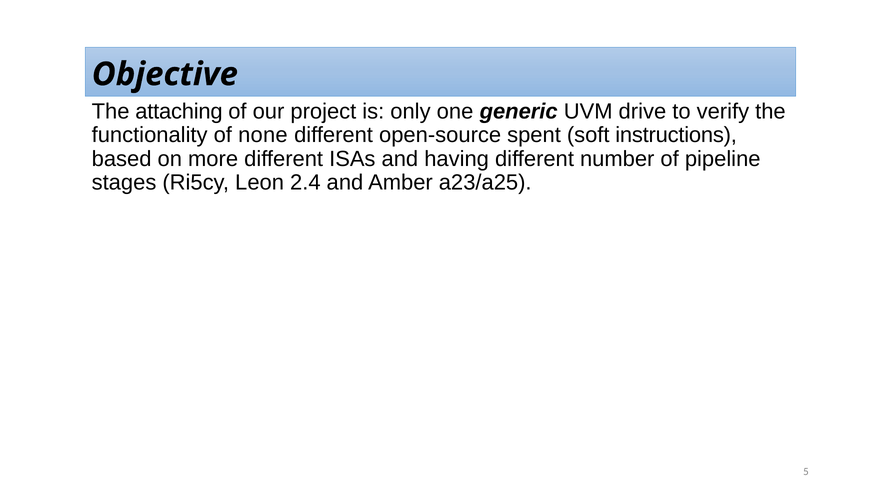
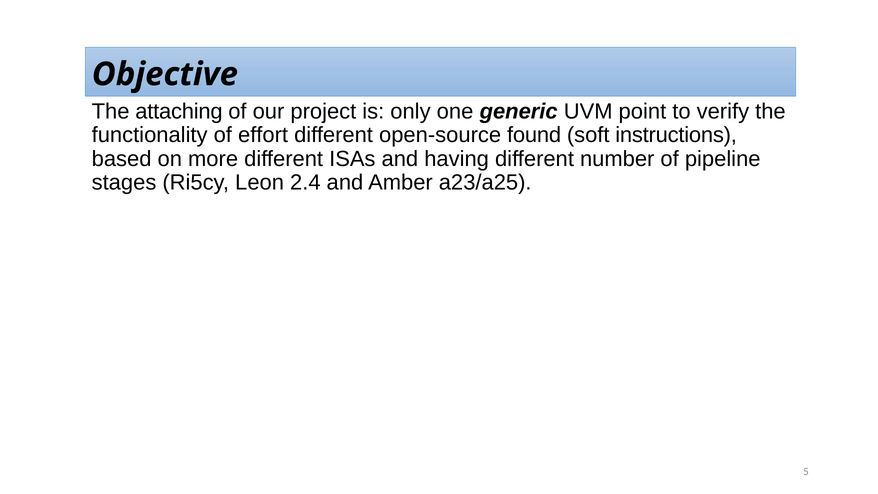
drive: drive -> point (642, 111)
none: none -> effort (263, 135)
spent: spent -> found (534, 135)
